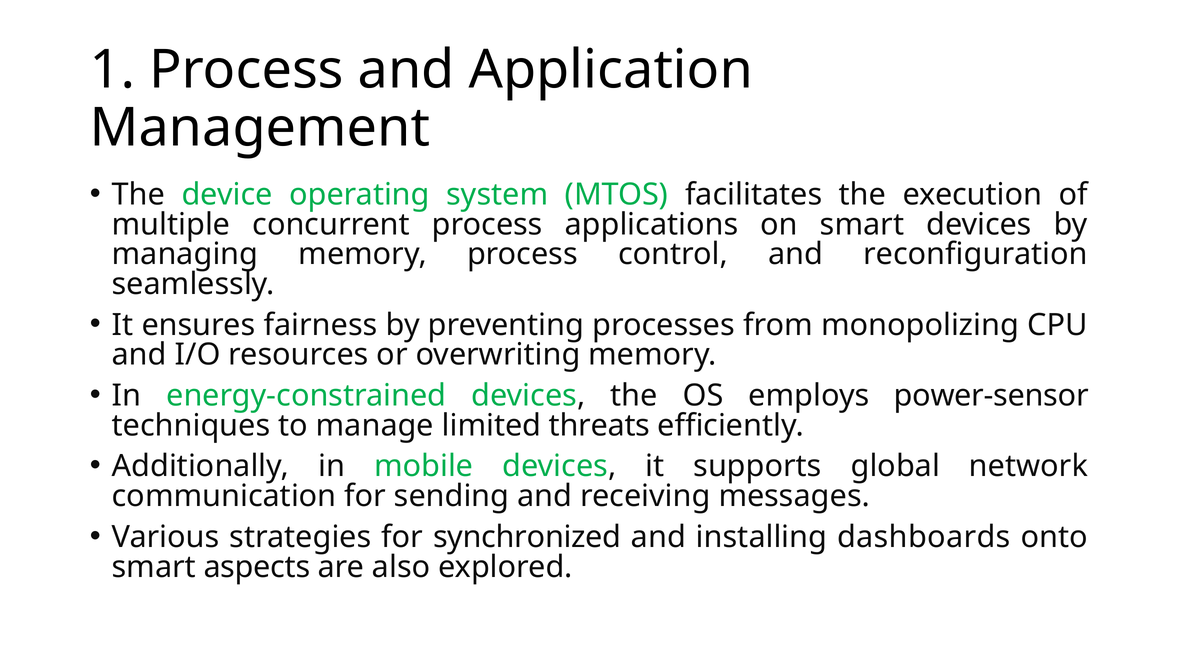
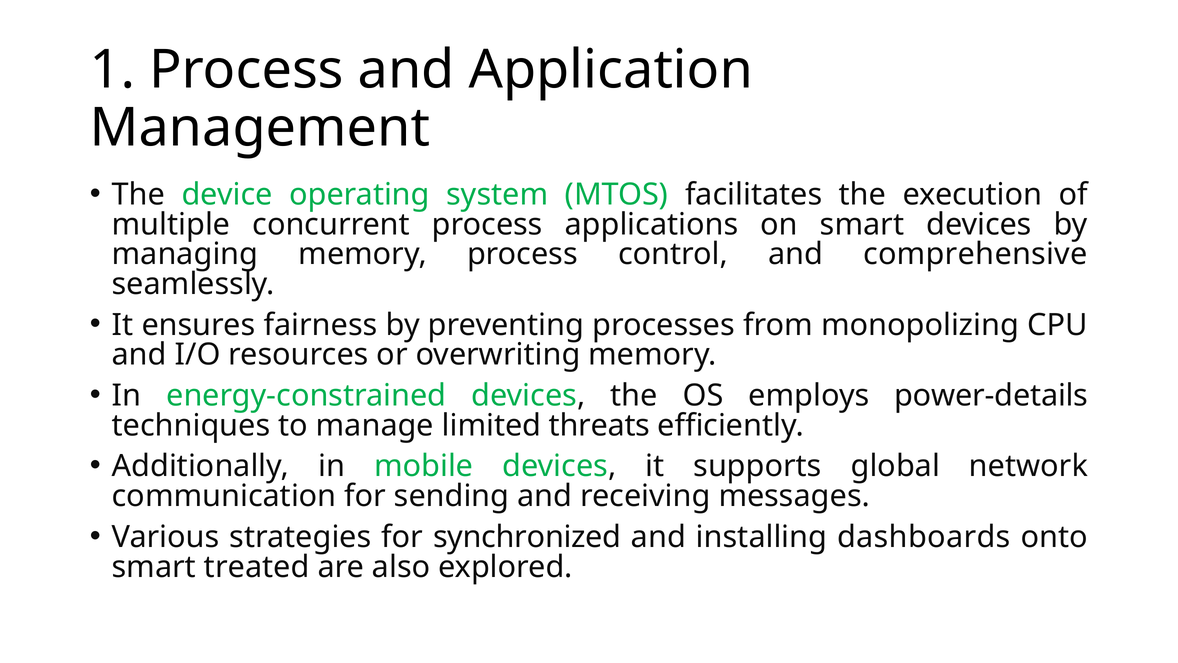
reconfiguration: reconfiguration -> comprehensive (975, 254)
power-sensor: power-sensor -> power-details (991, 395)
aspects: aspects -> treated (257, 567)
